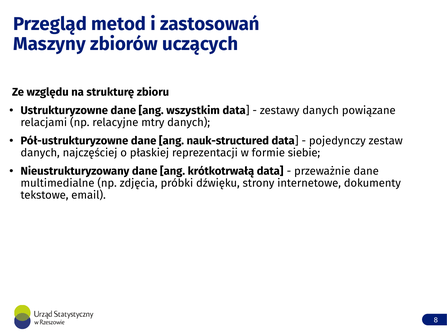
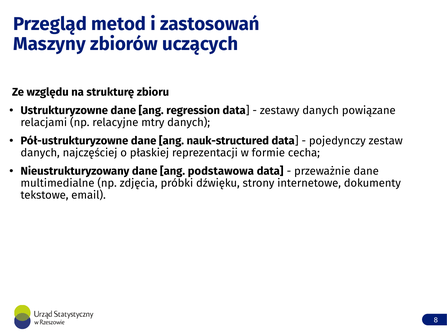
wszystkim: wszystkim -> regression (193, 111)
siebie: siebie -> cecha (304, 153)
krótkotrwałą: krótkotrwałą -> podstawowa (221, 171)
